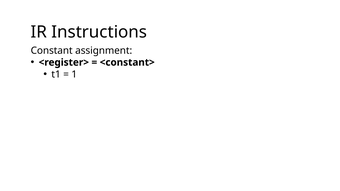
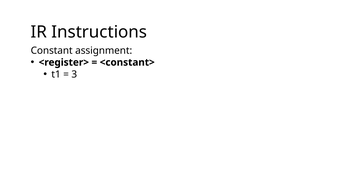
1: 1 -> 3 (74, 74)
